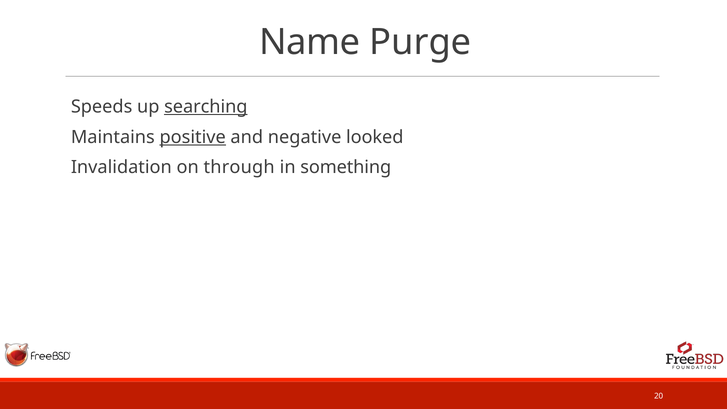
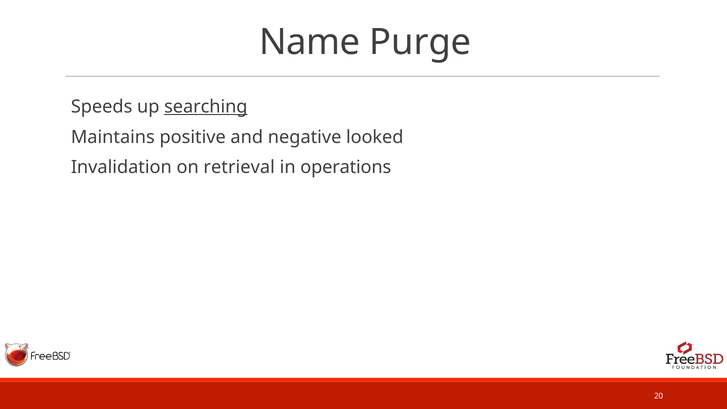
positive underline: present -> none (193, 137)
through: through -> retrieval (239, 167)
something: something -> operations (346, 167)
